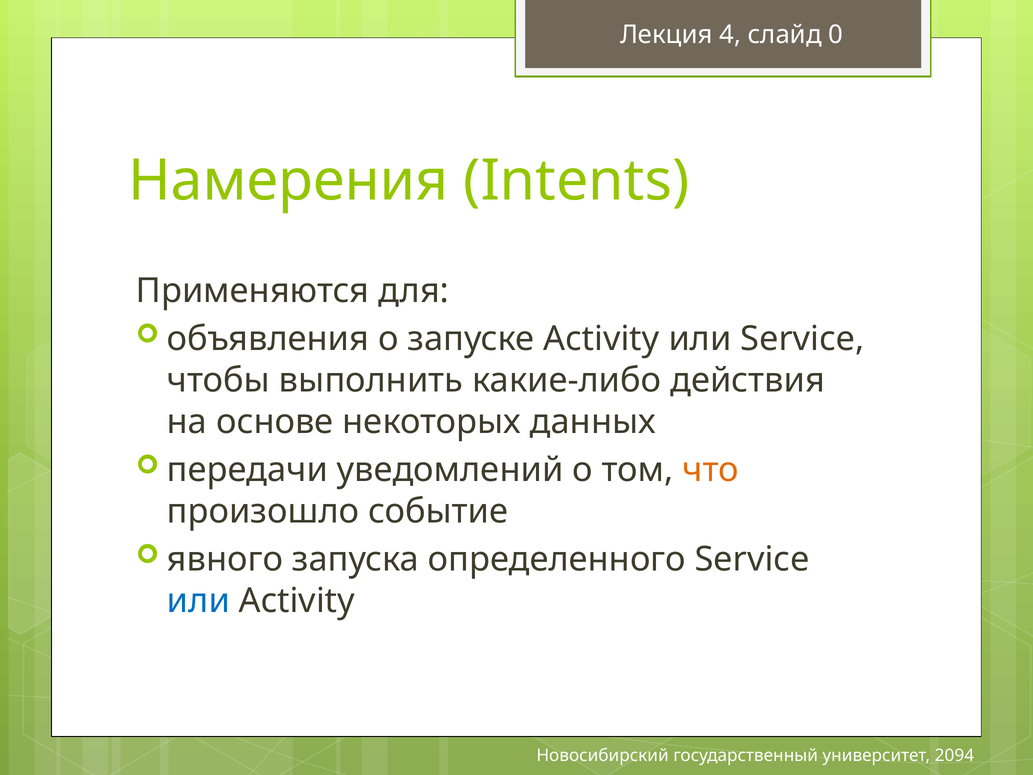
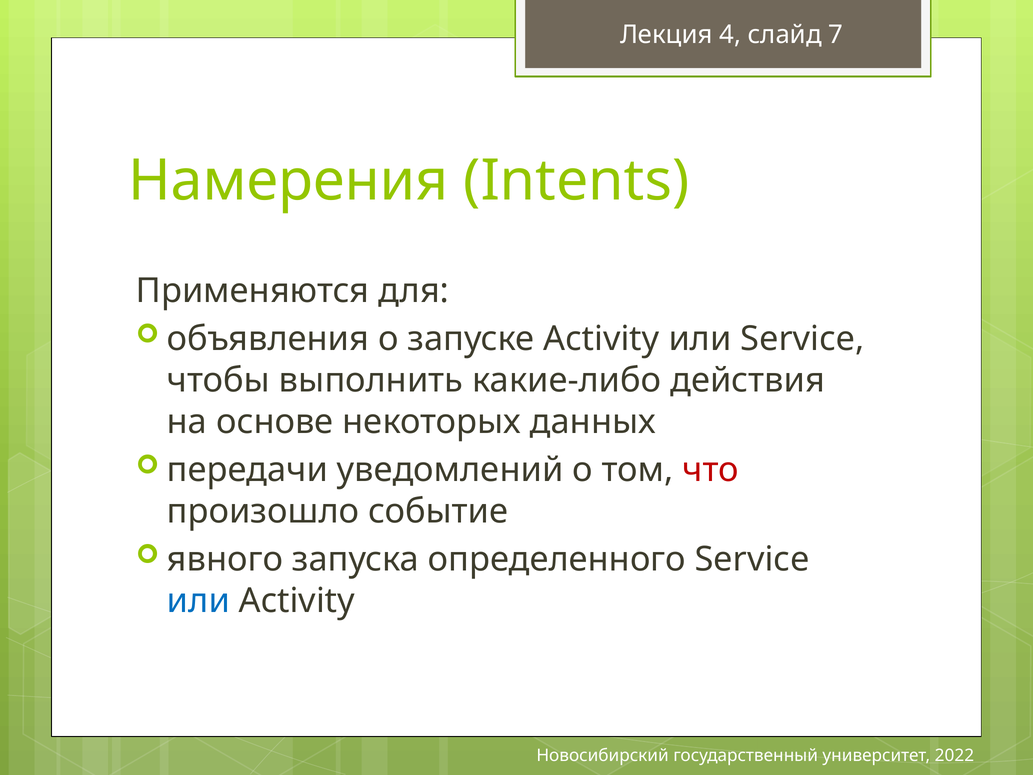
0: 0 -> 7 (836, 34)
что colour: orange -> red (711, 470)
2094: 2094 -> 2022 (954, 755)
